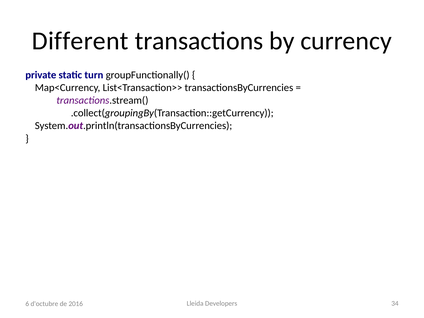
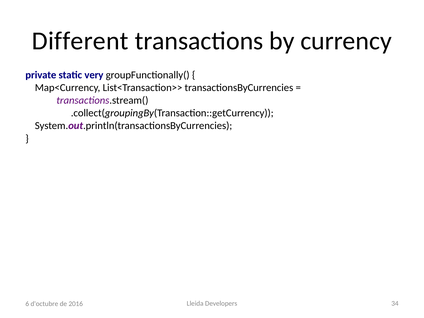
turn: turn -> very (94, 75)
